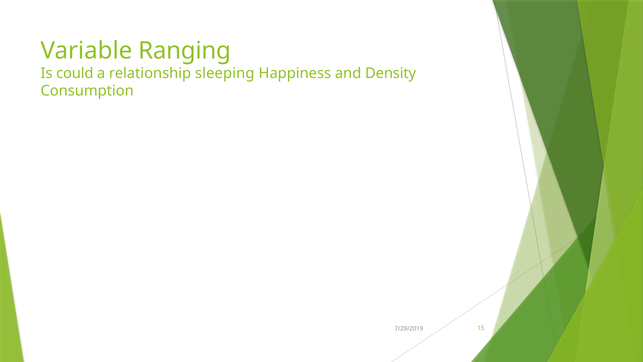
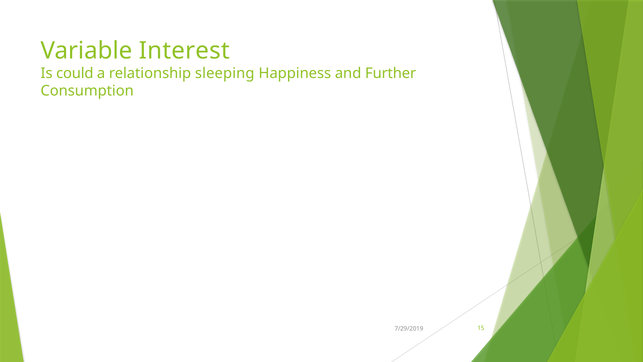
Ranging: Ranging -> Interest (184, 51)
Density: Density -> Further (391, 73)
